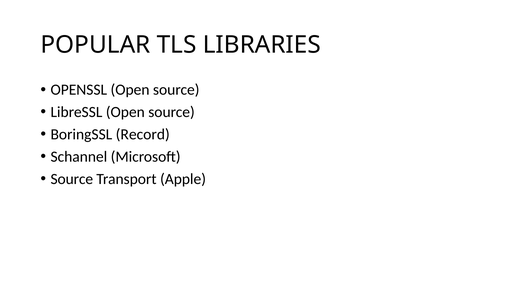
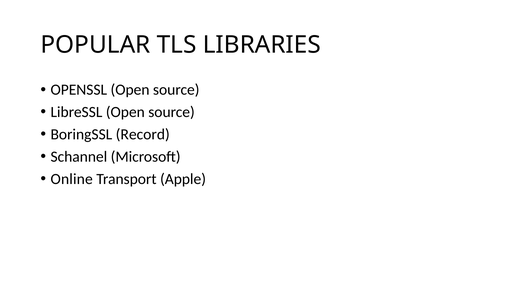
Source: Source -> Online (72, 179)
